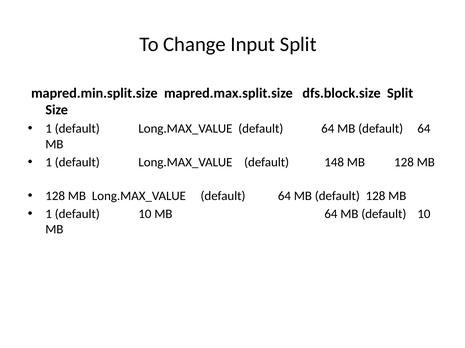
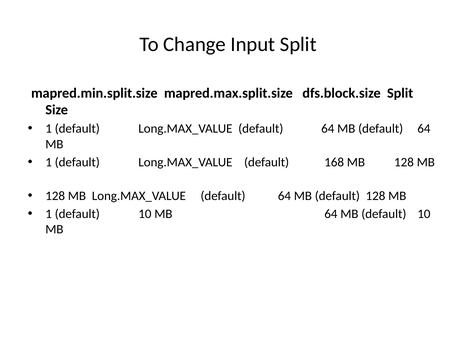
148: 148 -> 168 (334, 163)
